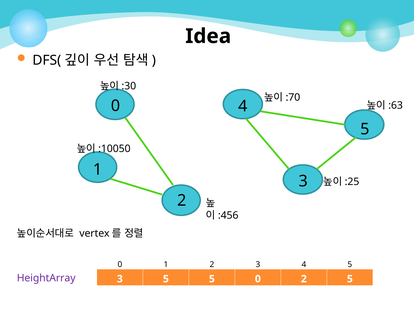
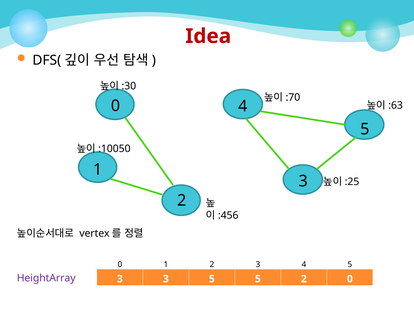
Idea colour: black -> red (208, 36)
3 5: 5 -> 3 (166, 279)
0: 0 -> 5 (258, 279)
2 5: 5 -> 0 (350, 279)
